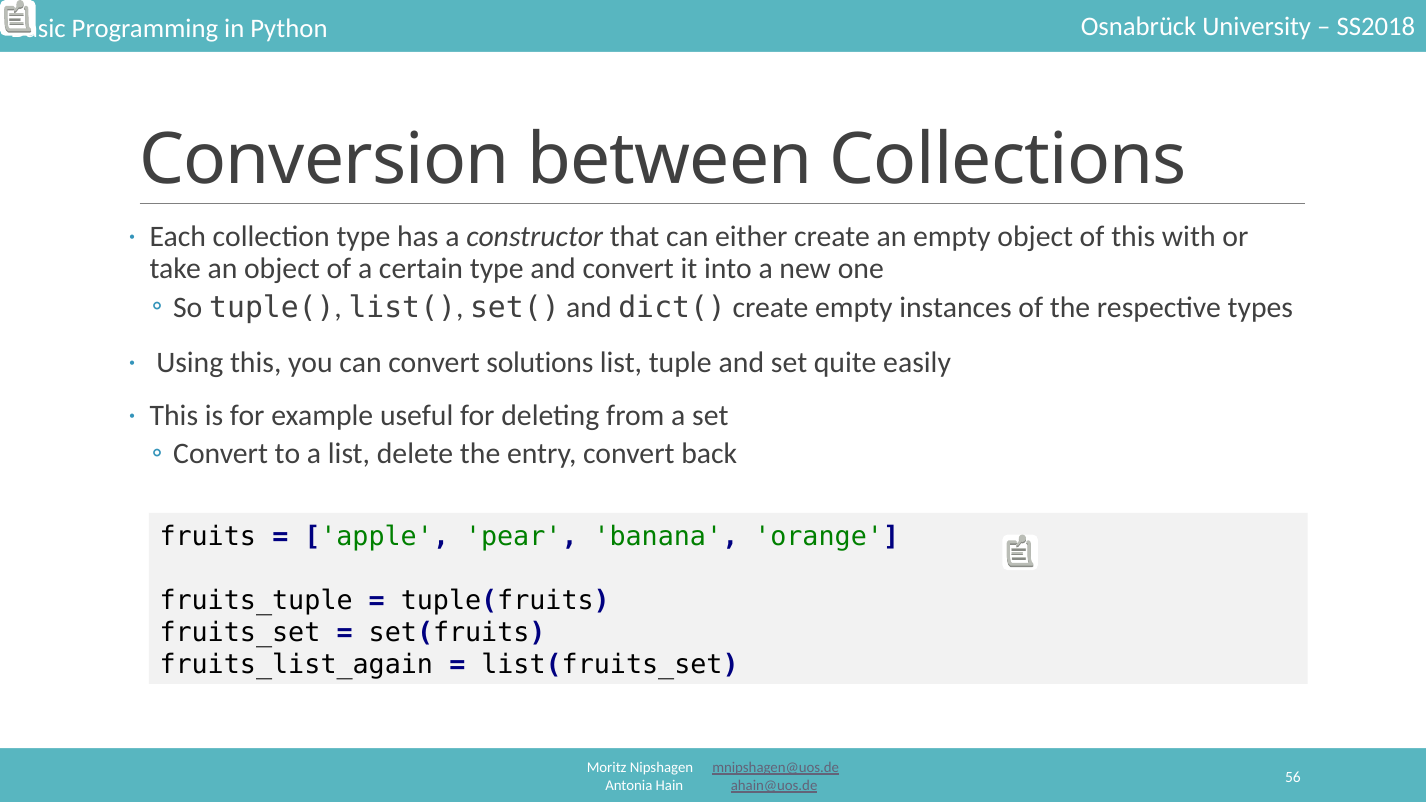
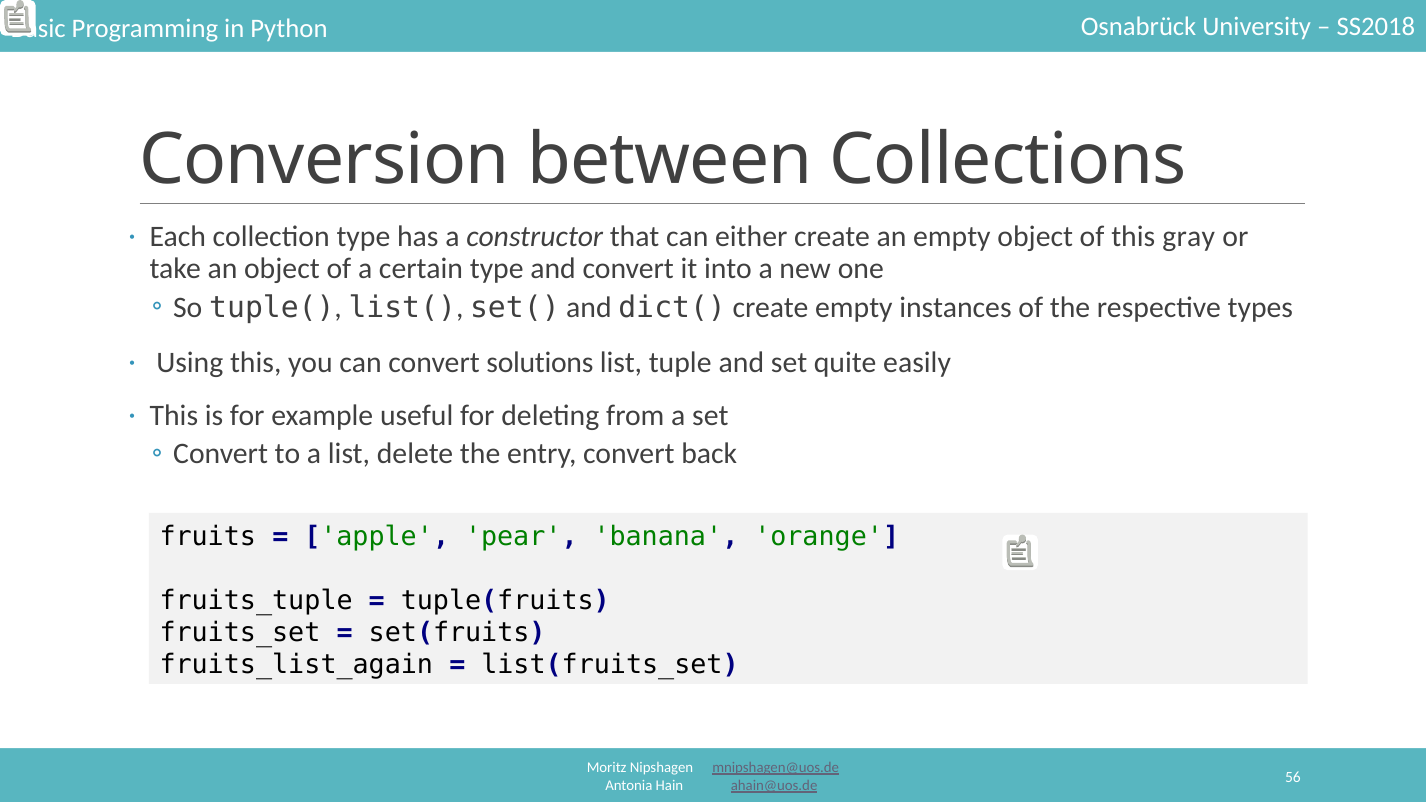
with: with -> gray (1189, 237)
